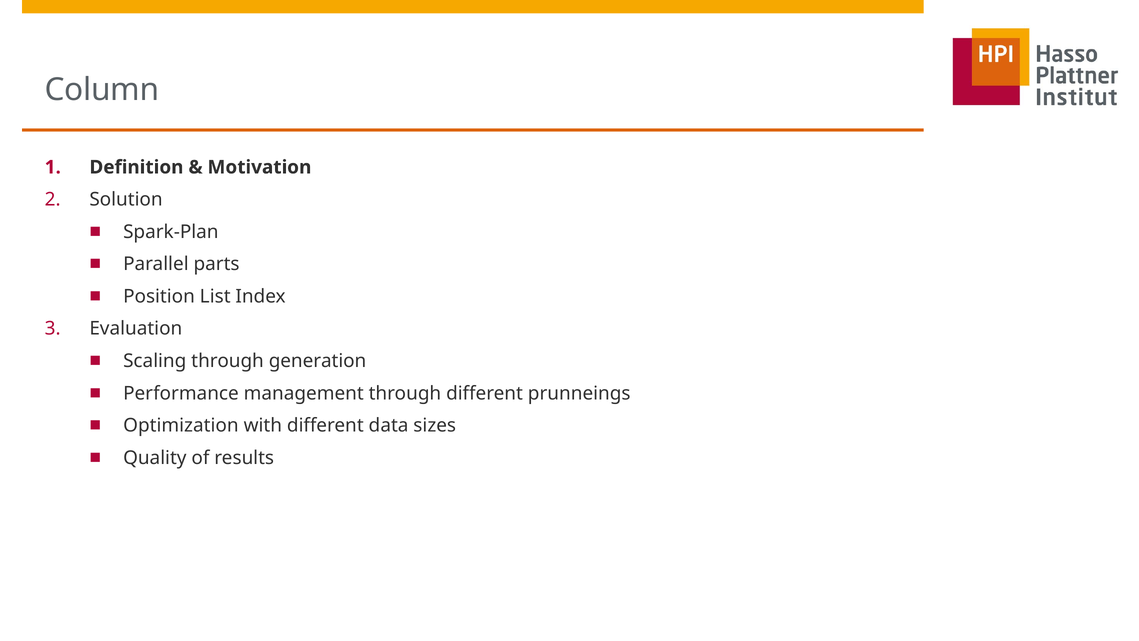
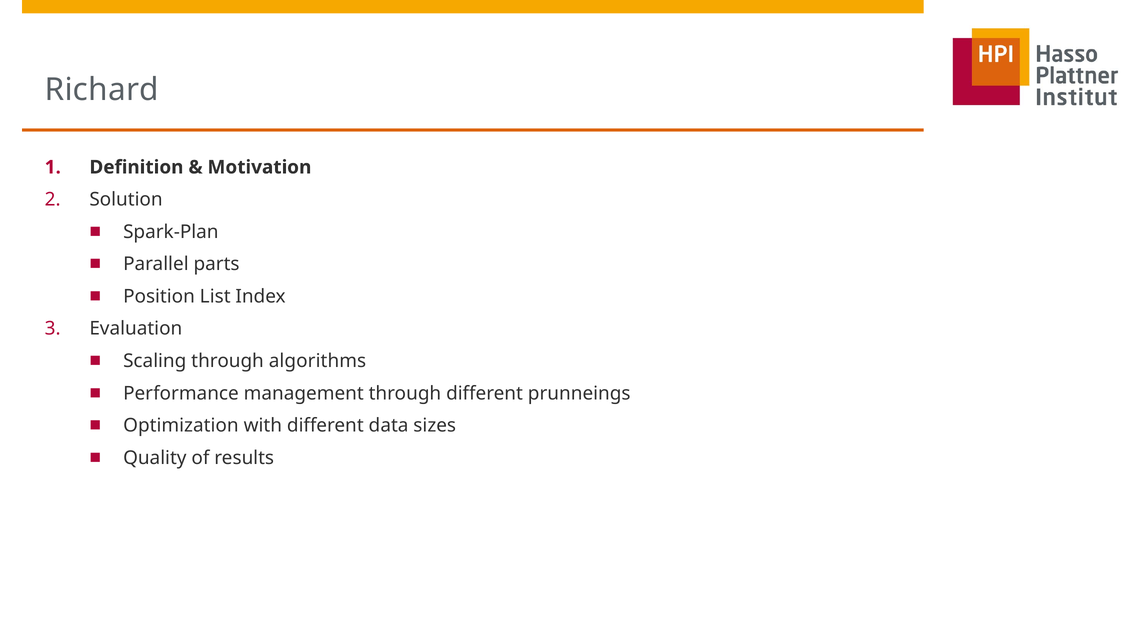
Column: Column -> Richard (102, 90)
generation: generation -> algorithms (317, 361)
